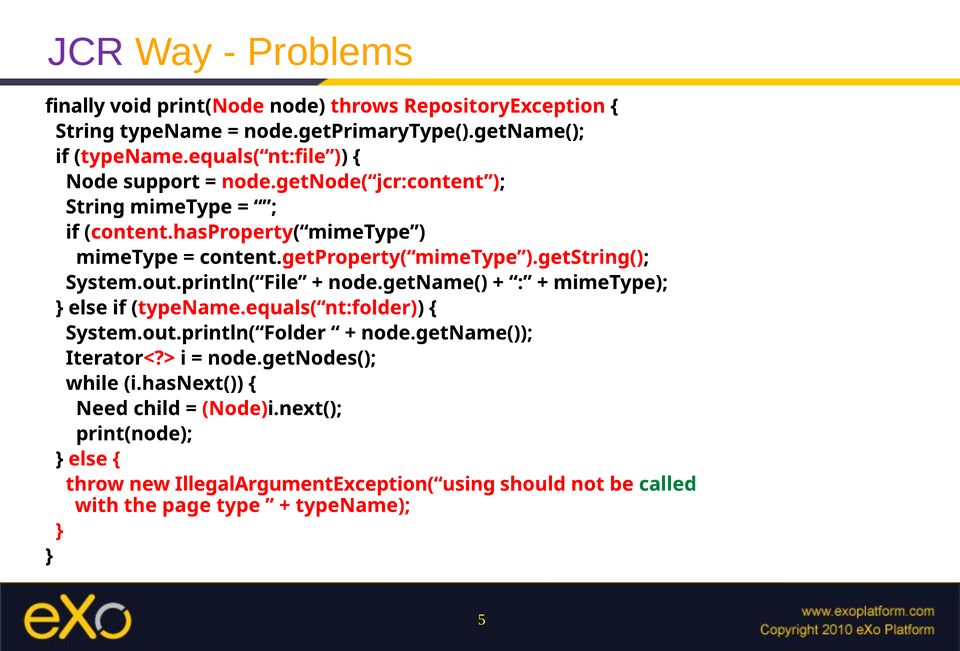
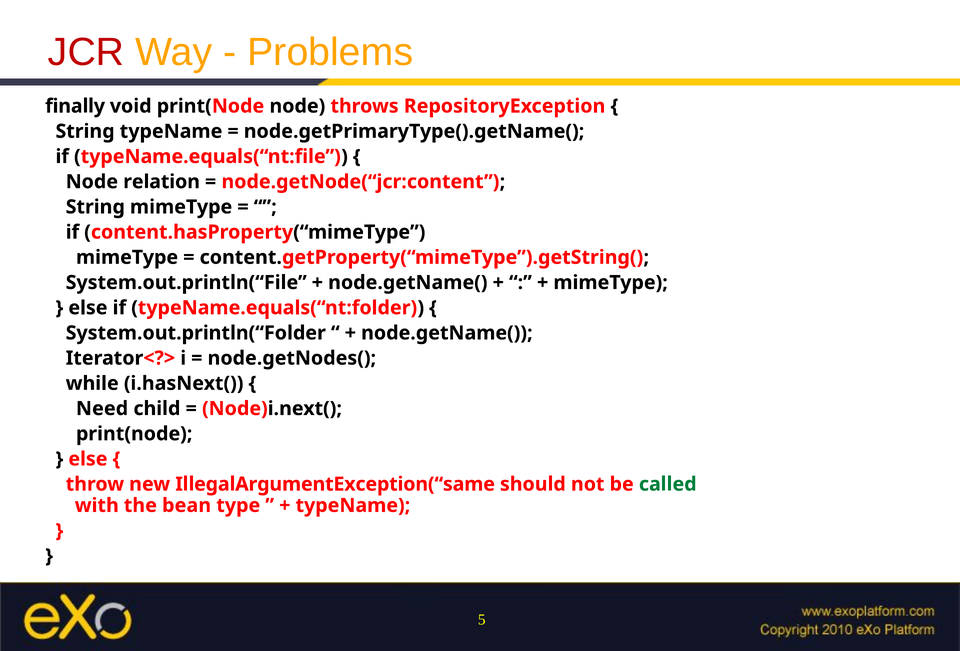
JCR colour: purple -> red (86, 52)
support: support -> relation (162, 182)
IllegalArgumentException(“using: IllegalArgumentException(“using -> IllegalArgumentException(“same (335, 484)
page: page -> bean (187, 505)
